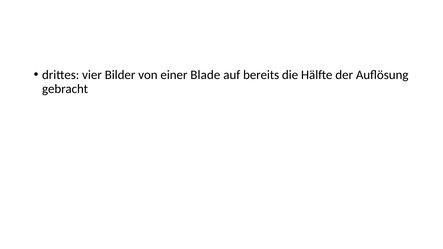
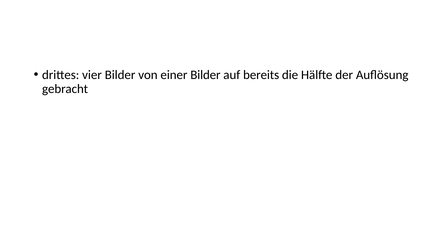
einer Blade: Blade -> Bilder (205, 75)
